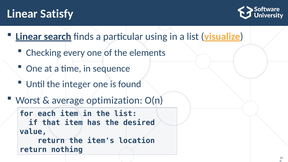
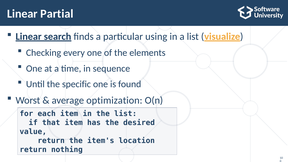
Satisfy: Satisfy -> Partial (57, 14)
integer: integer -> specific (76, 84)
